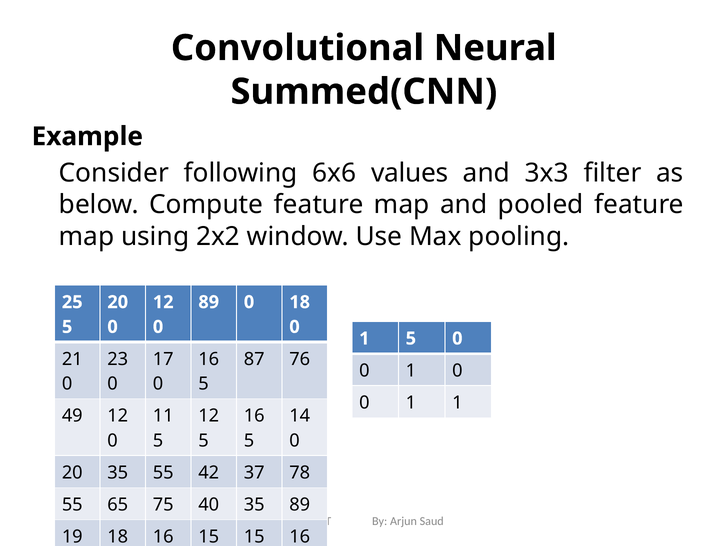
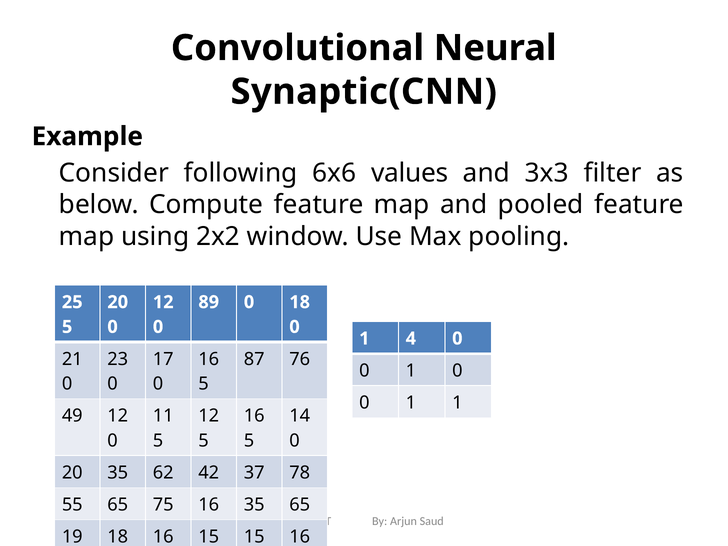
Summed(CNN: Summed(CNN -> Synaptic(CNN (364, 92)
1 5: 5 -> 4 (411, 339)
35 55: 55 -> 62 (163, 473)
75 40: 40 -> 16 (209, 505)
35 89: 89 -> 65 (300, 505)
